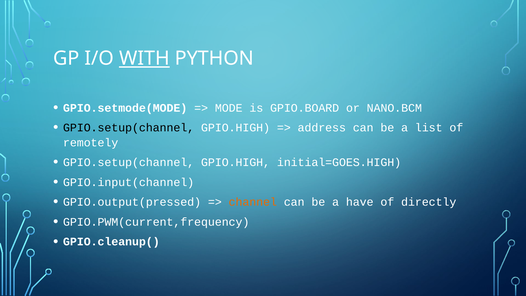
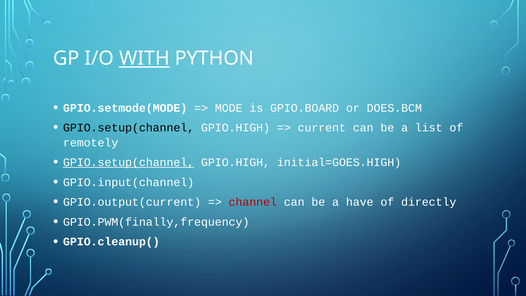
NANO.BCM: NANO.BCM -> DOES.BCM (394, 108)
address: address -> current (322, 128)
GPIO.setup(channel underline: none -> present (129, 162)
GPIO.output(pressed: GPIO.output(pressed -> GPIO.output(current (132, 202)
channel colour: orange -> red (253, 202)
GPIO.PWM(current,frequency: GPIO.PWM(current,frequency -> GPIO.PWM(finally,frequency (156, 222)
